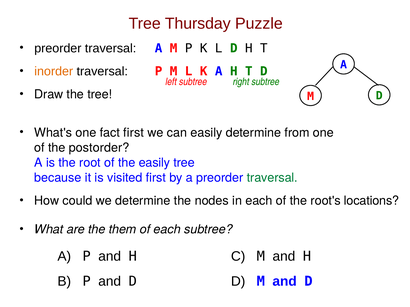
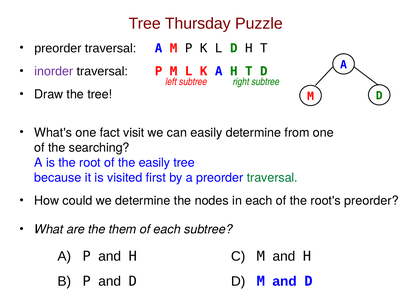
inorder colour: orange -> purple (54, 72)
fact first: first -> visit (134, 133)
postorder: postorder -> searching (99, 148)
root's locations: locations -> preorder (371, 201)
